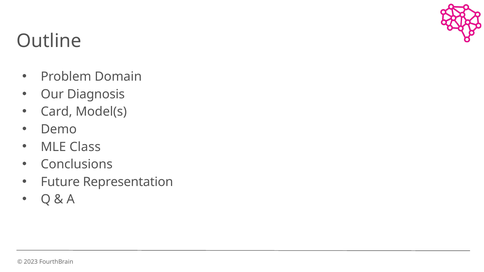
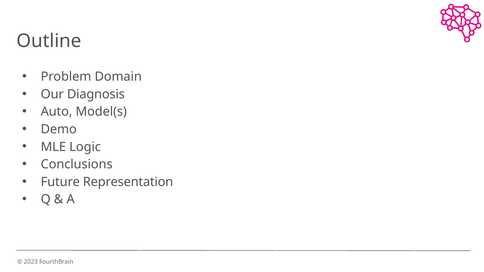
Card: Card -> Auto (57, 112)
Class: Class -> Logic (85, 147)
